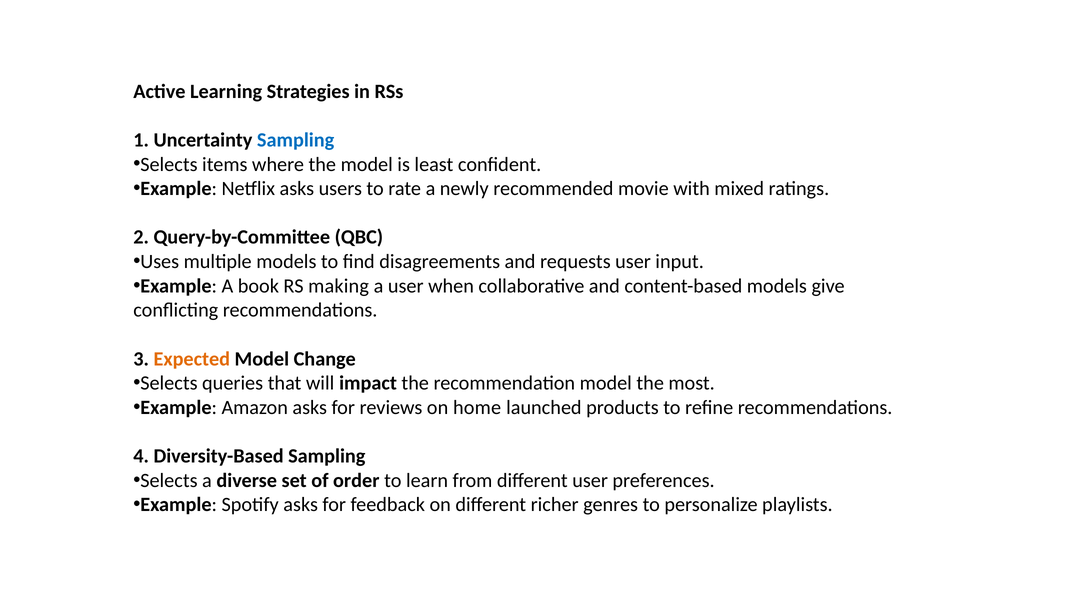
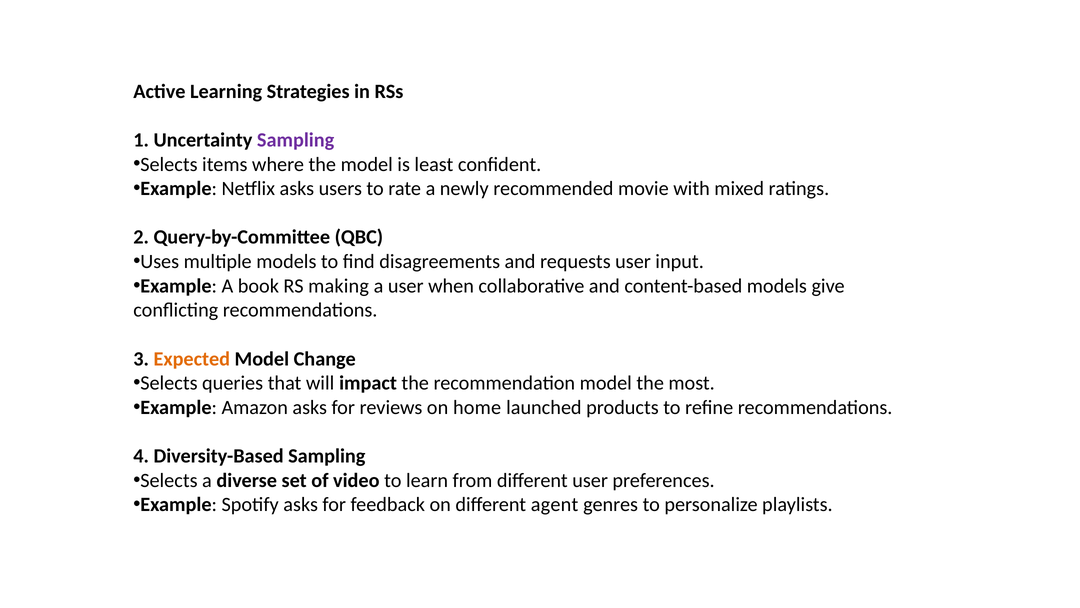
Sampling colour: blue -> purple (296, 140)
order: order -> video (356, 480)
richer: richer -> agent (555, 504)
